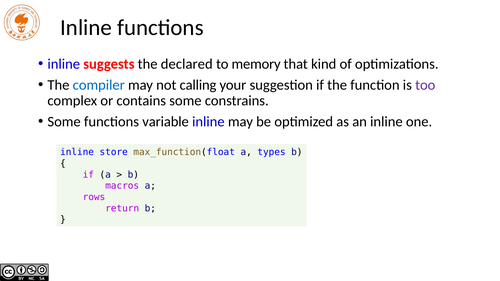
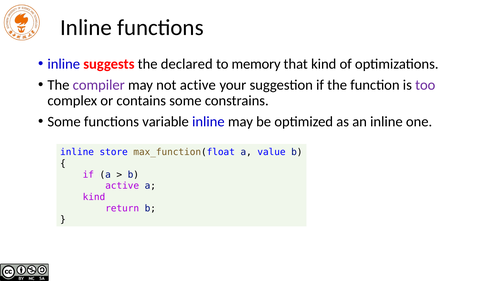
compiler colour: blue -> purple (99, 85)
not calling: calling -> active (198, 85)
types: types -> value (271, 152)
macros: macros -> active (122, 186)
rows: rows -> kind (94, 197)
